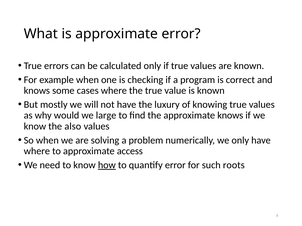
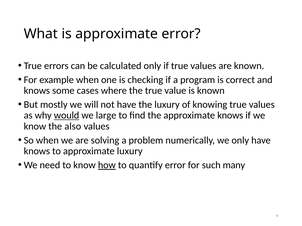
would underline: none -> present (67, 116)
where: where -> knows (37, 151)
approximate access: access -> luxury (130, 151)
roots: roots -> many (234, 165)
